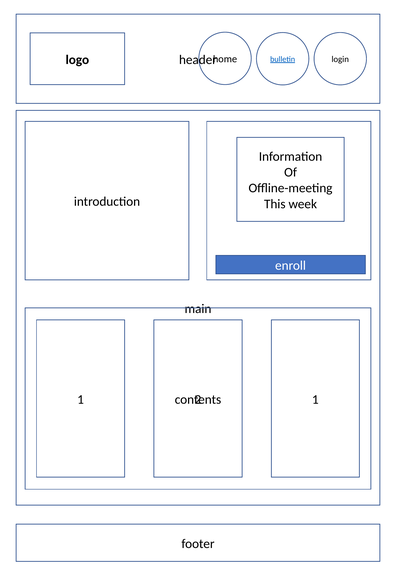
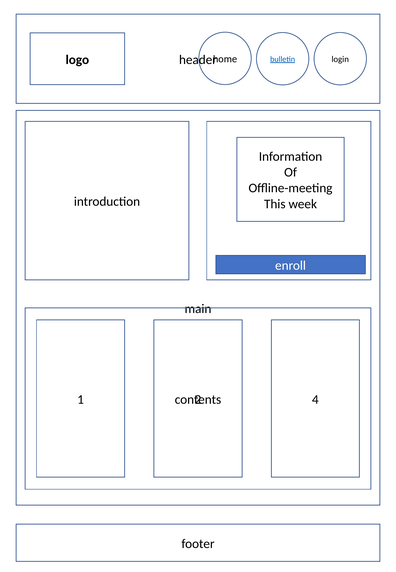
1: 1 -> 4 (315, 399)
